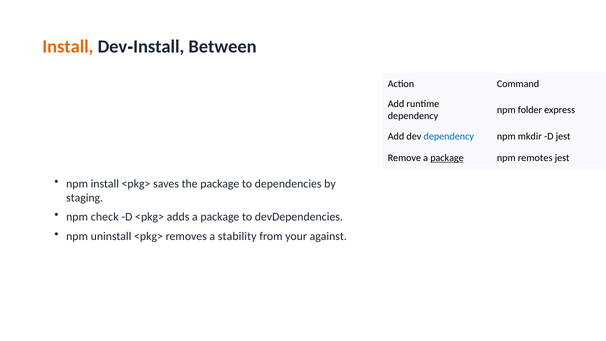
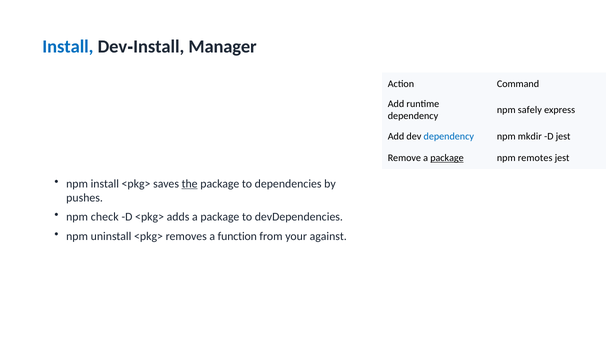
Install colour: orange -> blue (68, 47)
Between: Between -> Manager (223, 47)
folder: folder -> safely (530, 110)
the underline: none -> present (190, 184)
staging: staging -> pushes (85, 198)
stability: stability -> function (237, 236)
